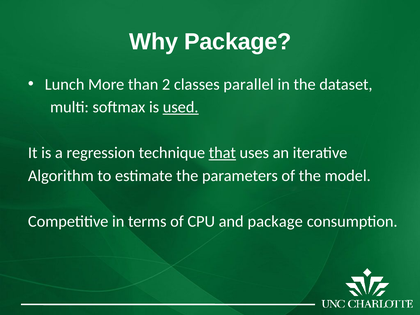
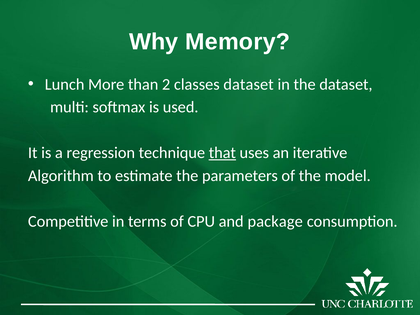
Why Package: Package -> Memory (238, 42)
classes parallel: parallel -> dataset (249, 84)
used underline: present -> none (181, 107)
